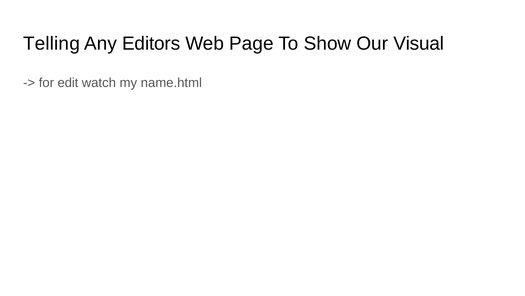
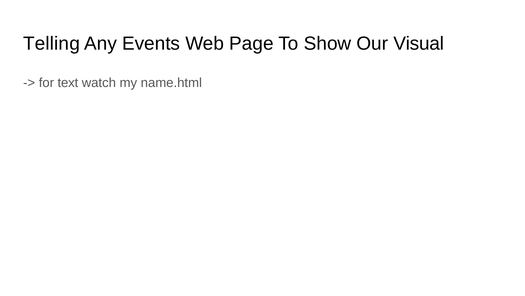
Editors: Editors -> Events (151, 43)
edit: edit -> text (68, 83)
